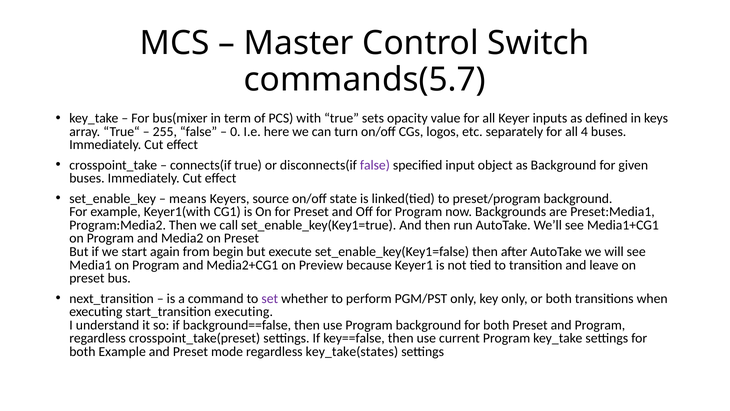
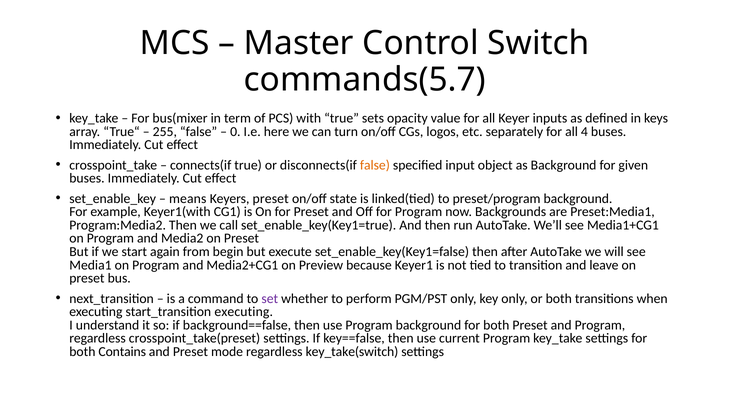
false colour: purple -> orange (375, 165)
Keyers source: source -> preset (271, 198)
both Example: Example -> Contains (122, 351)
key_take(states: key_take(states -> key_take(switch (352, 351)
